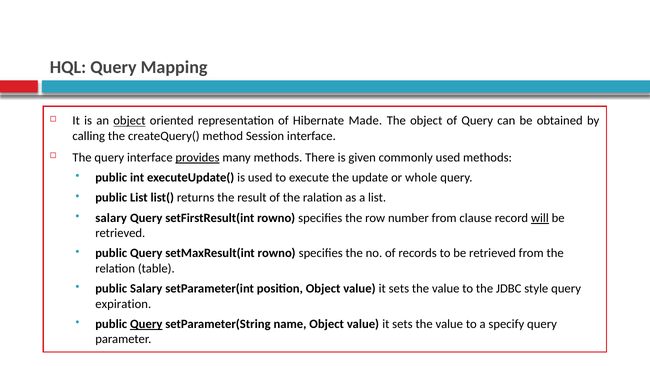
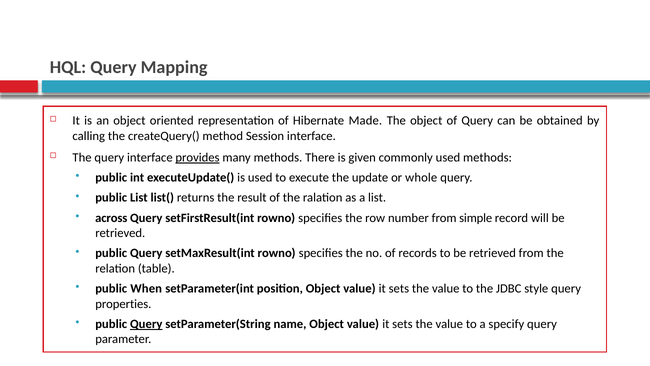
object underline: present -> none (129, 121)
salary: salary -> across (111, 218)
clause: clause -> simple (476, 218)
will underline: present -> none (540, 218)
public Salary: Salary -> When (146, 288)
expiration: expiration -> properties (123, 304)
